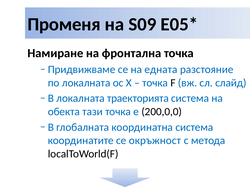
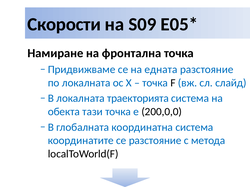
Променя: Променя -> Скорости (64, 24)
се окръжност: окръжност -> разстояние (155, 141)
